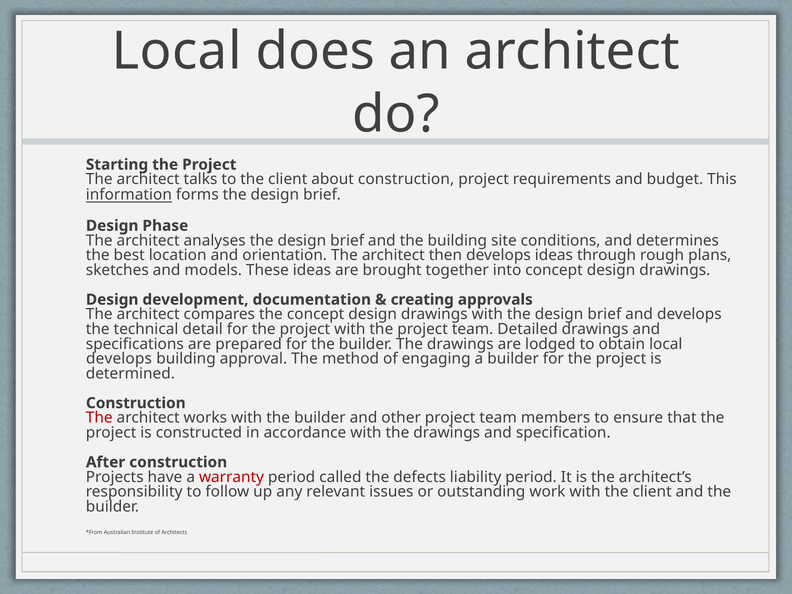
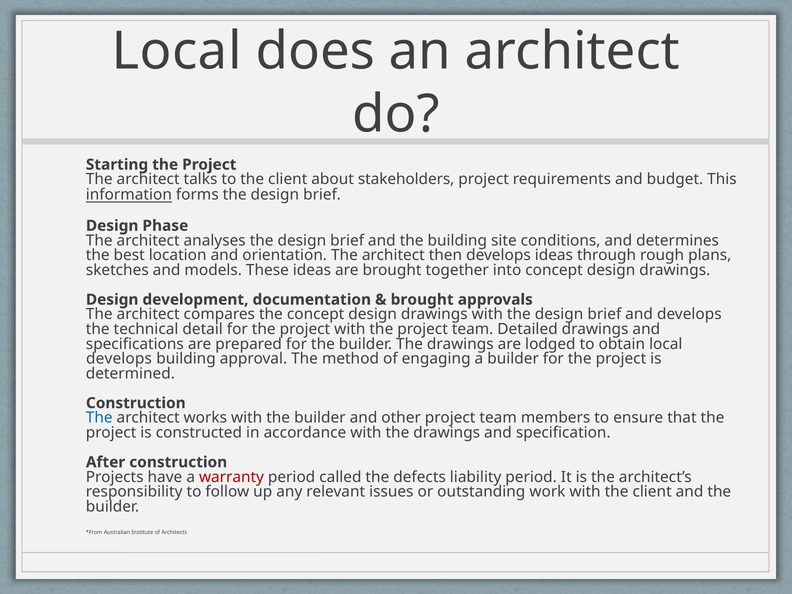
about construction: construction -> stakeholders (406, 179)
creating: creating -> brought (422, 300)
The colour: red -> blue (99, 418)
